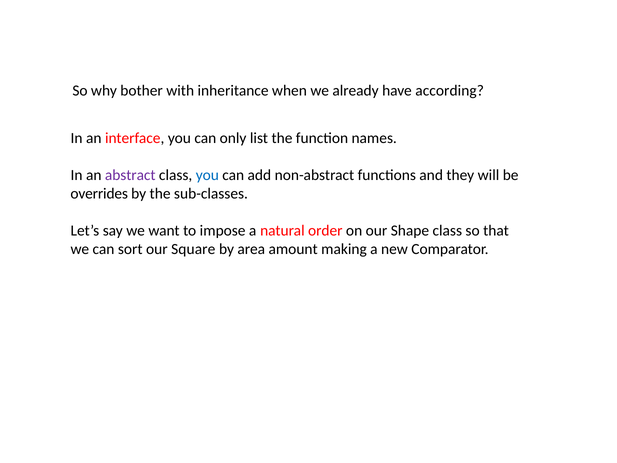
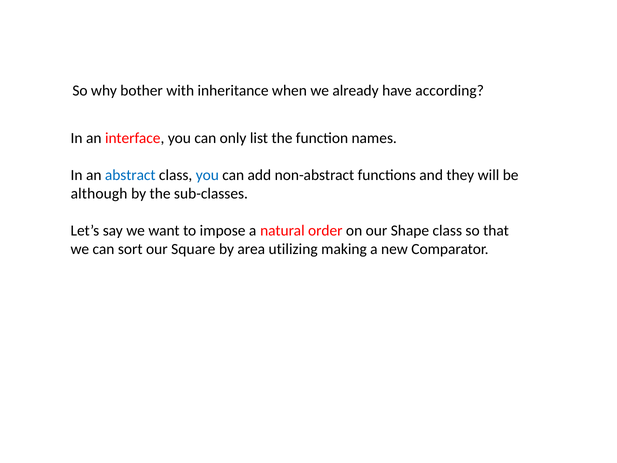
abstract colour: purple -> blue (130, 175)
overrides: overrides -> although (99, 194)
amount: amount -> utilizing (293, 249)
